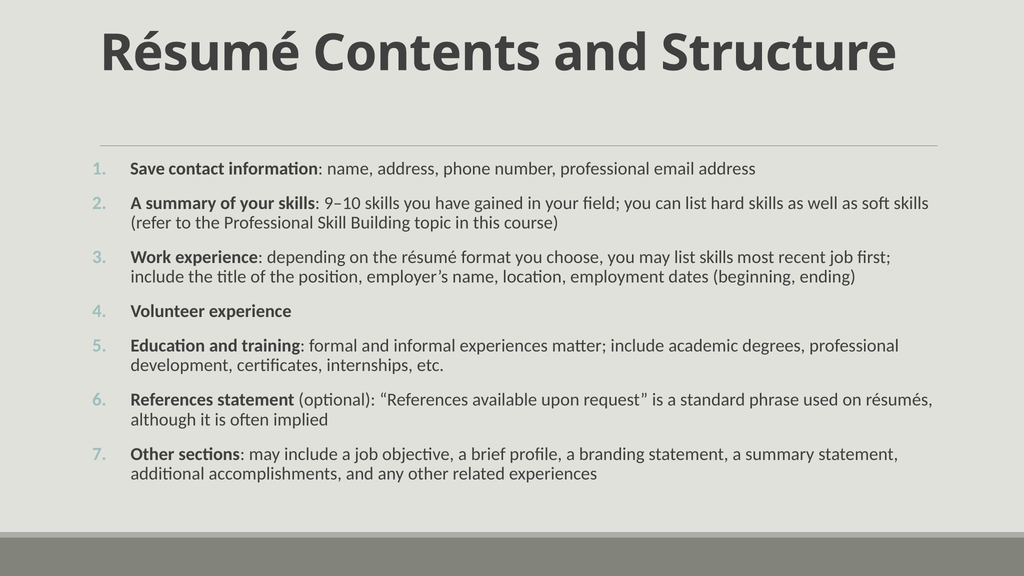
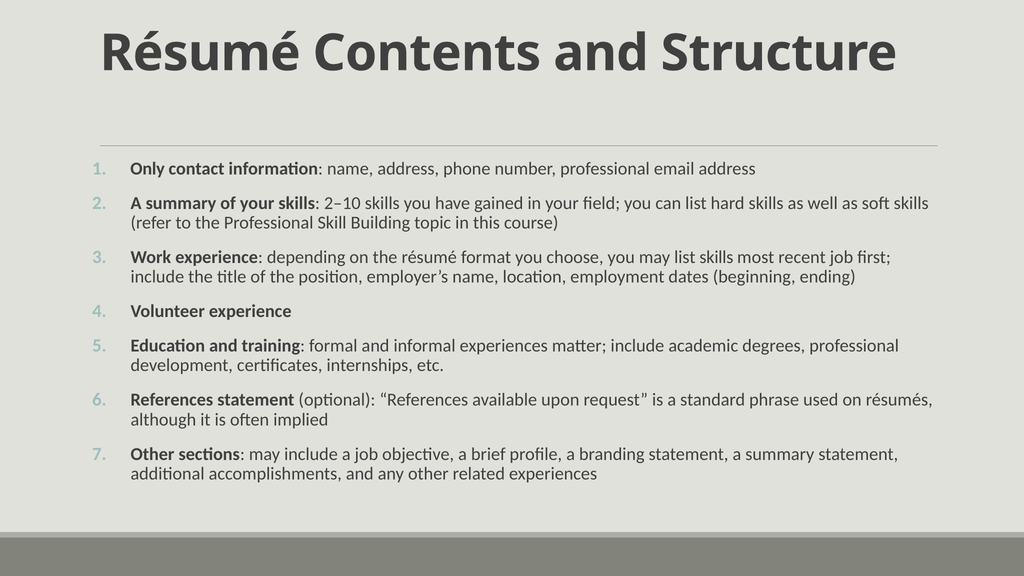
Save: Save -> Only (148, 169)
9–10: 9–10 -> 2–10 (342, 203)
